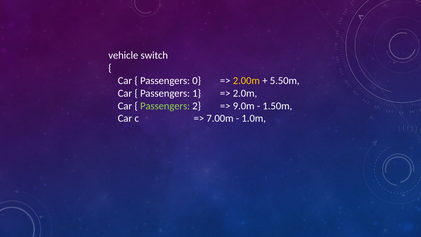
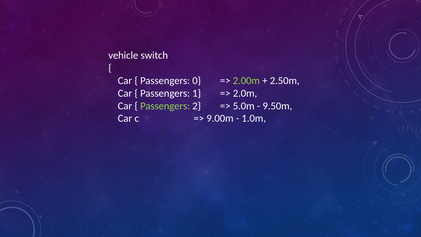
2.00m colour: yellow -> light green (246, 81)
5.50m: 5.50m -> 2.50m (285, 81)
9.0m: 9.0m -> 5.0m (244, 106)
1.50m: 1.50m -> 9.50m (277, 106)
7.00m: 7.00m -> 9.00m (220, 118)
